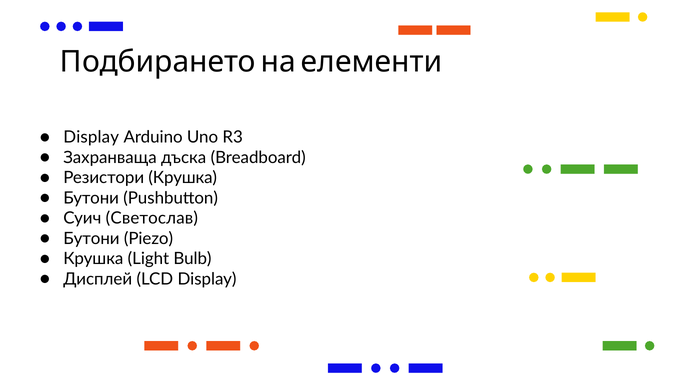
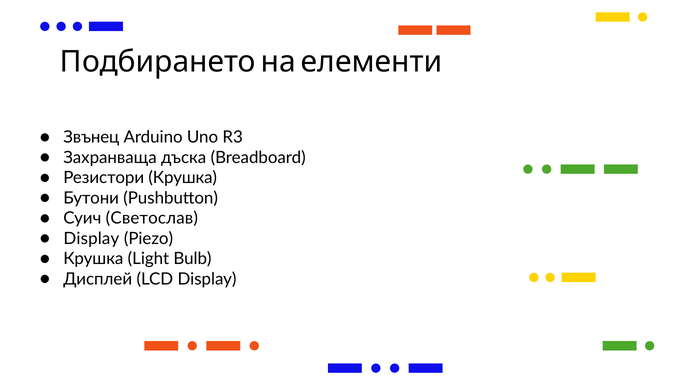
Display: Display -> Звънец (91, 137)
Бутони: Бутони -> Display (91, 239)
